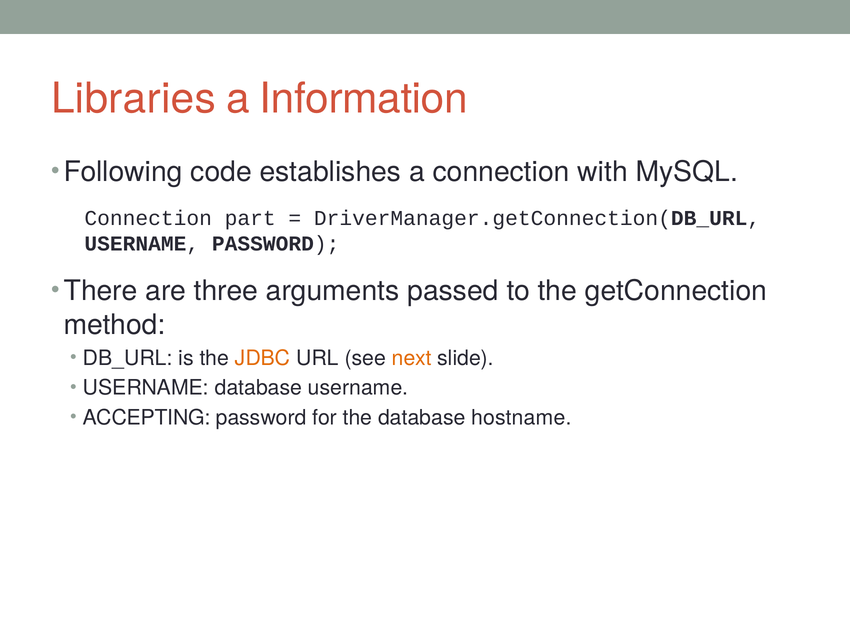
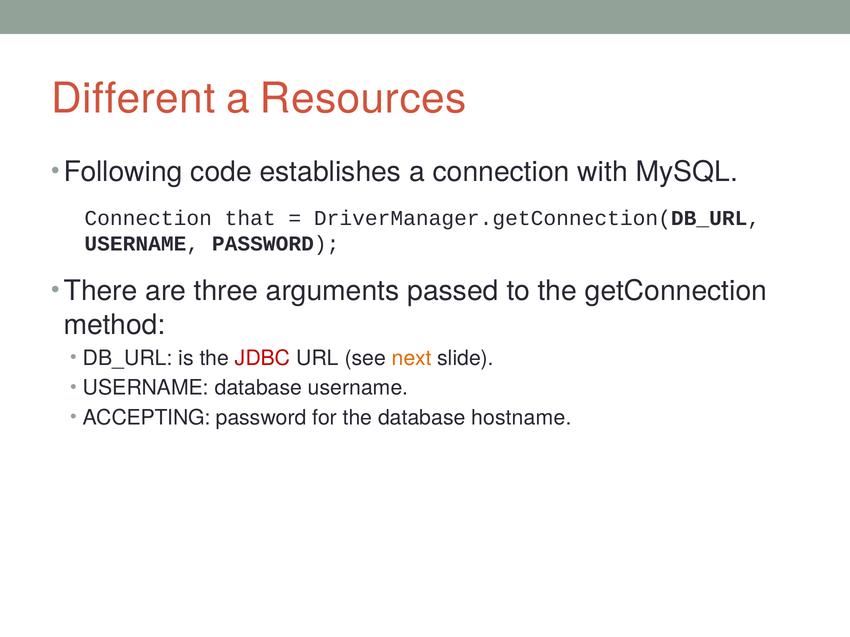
Libraries: Libraries -> Different (133, 99)
Information: Information -> Resources (363, 99)
part: part -> that (250, 219)
JDBC colour: orange -> red (263, 358)
